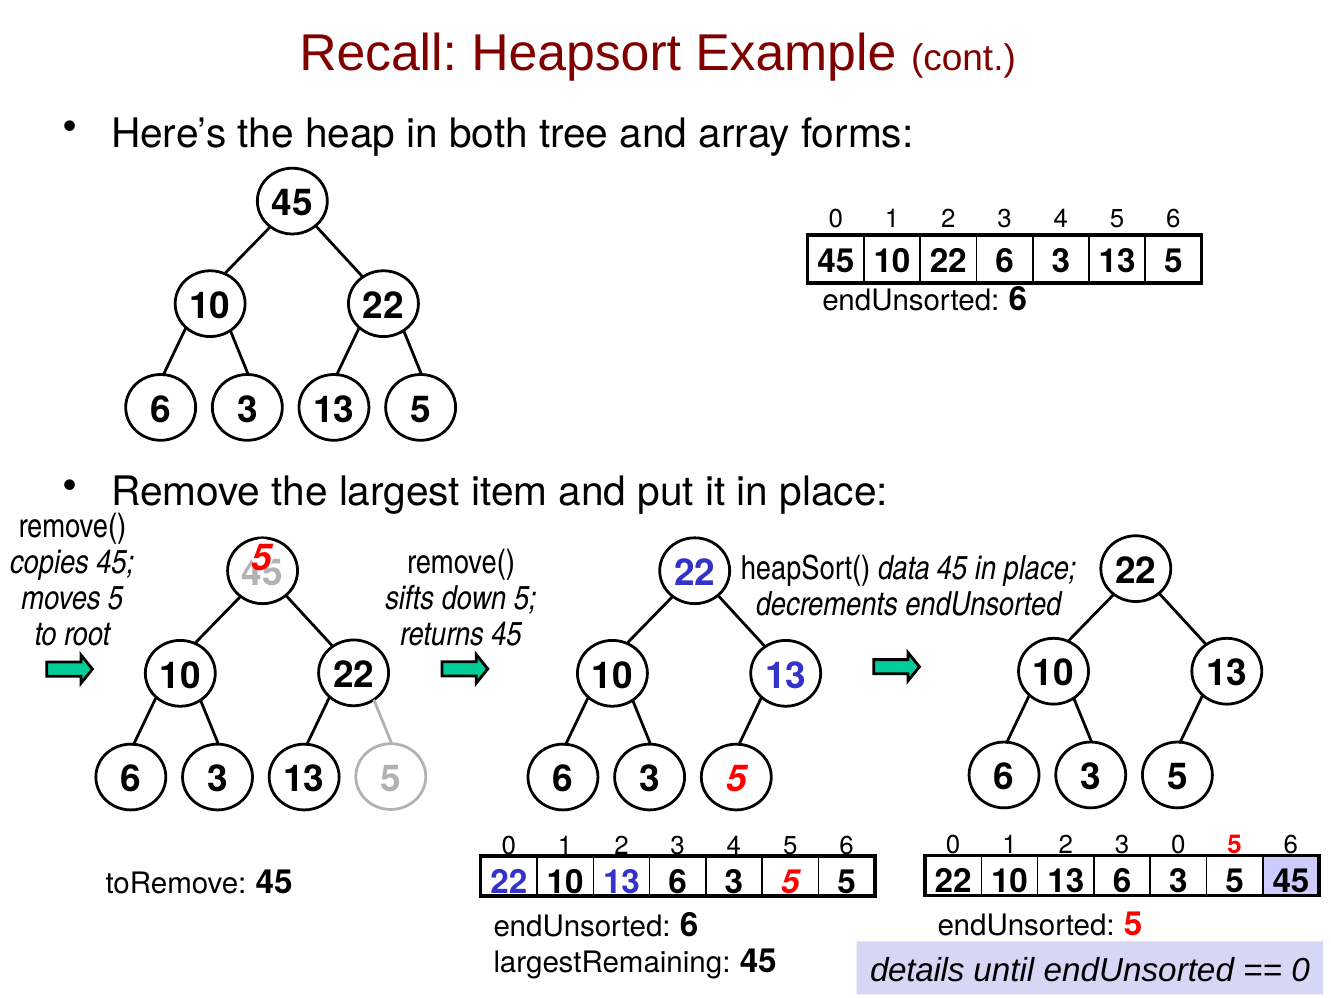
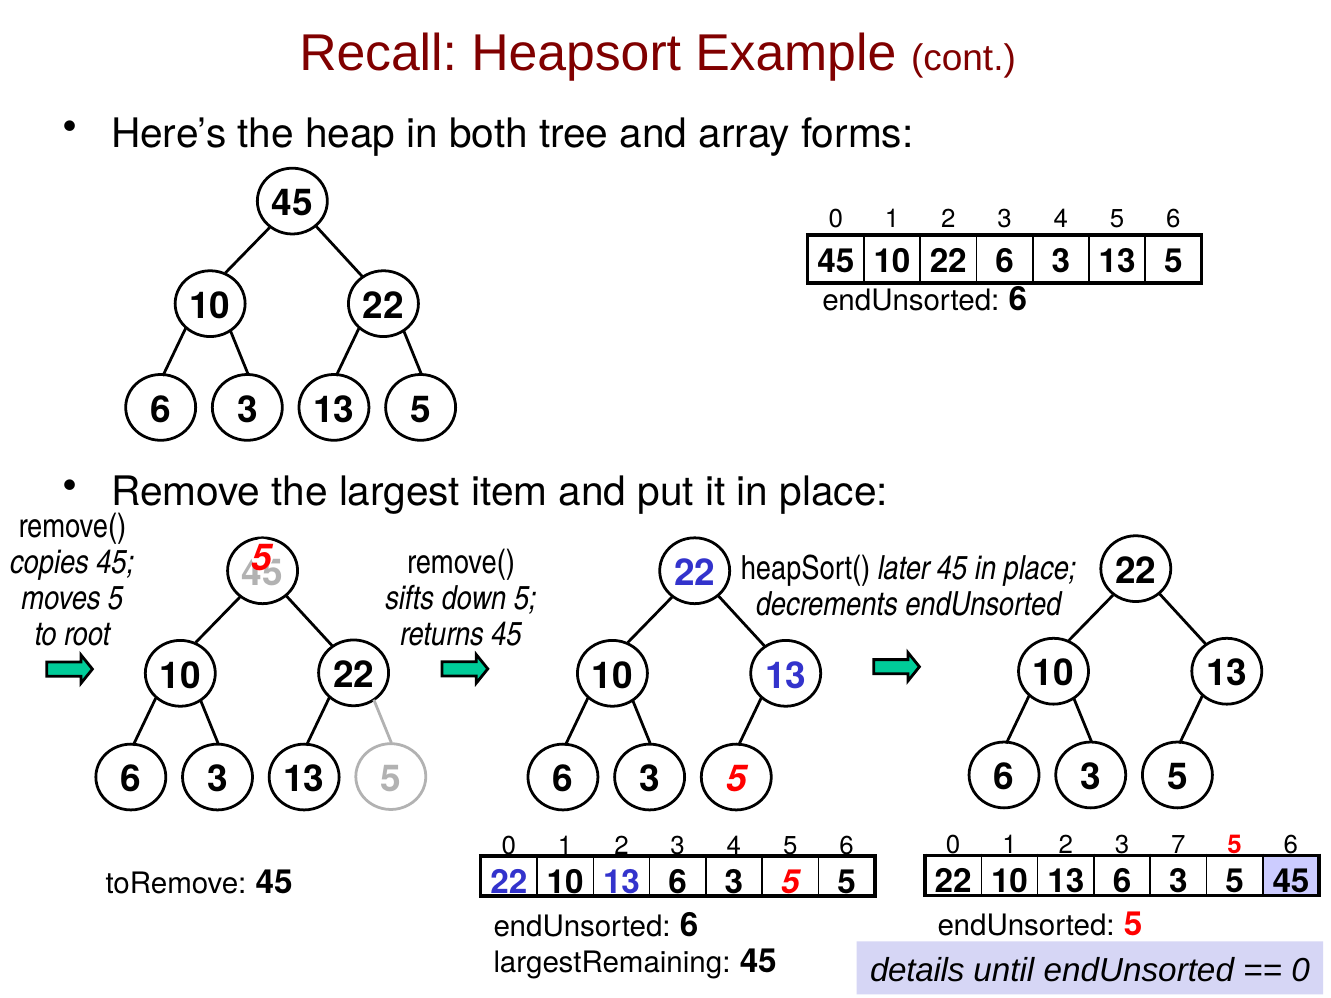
data: data -> later (904, 569)
3 0: 0 -> 7 (1178, 846)
